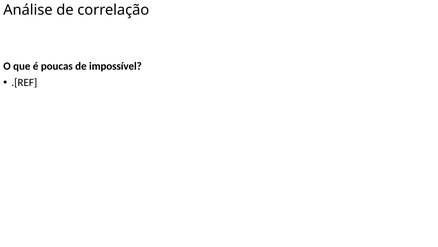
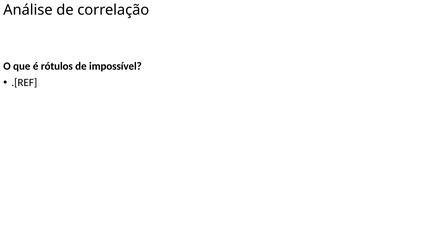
poucas: poucas -> rótulos (57, 66)
